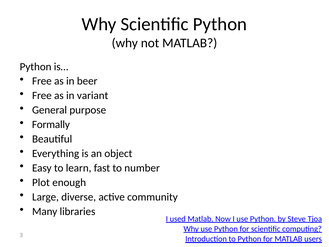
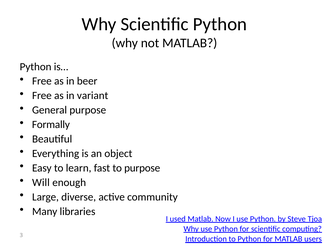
to number: number -> purpose (142, 168)
Plot: Plot -> Will (41, 182)
